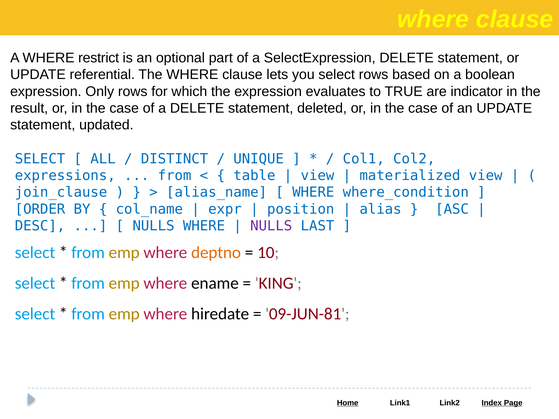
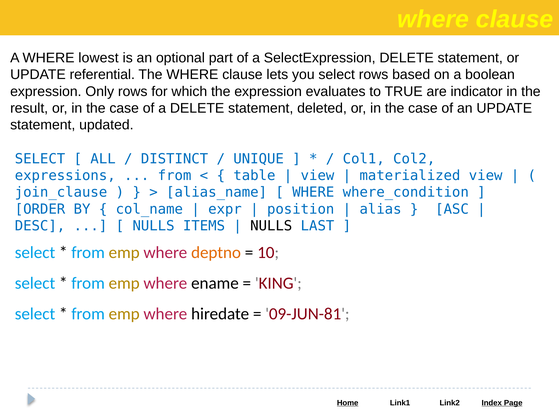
restrict: restrict -> lowest (99, 58)
NULLS WHERE: WHERE -> ITEMS (204, 226)
NULLS colour: purple -> black (271, 226)
